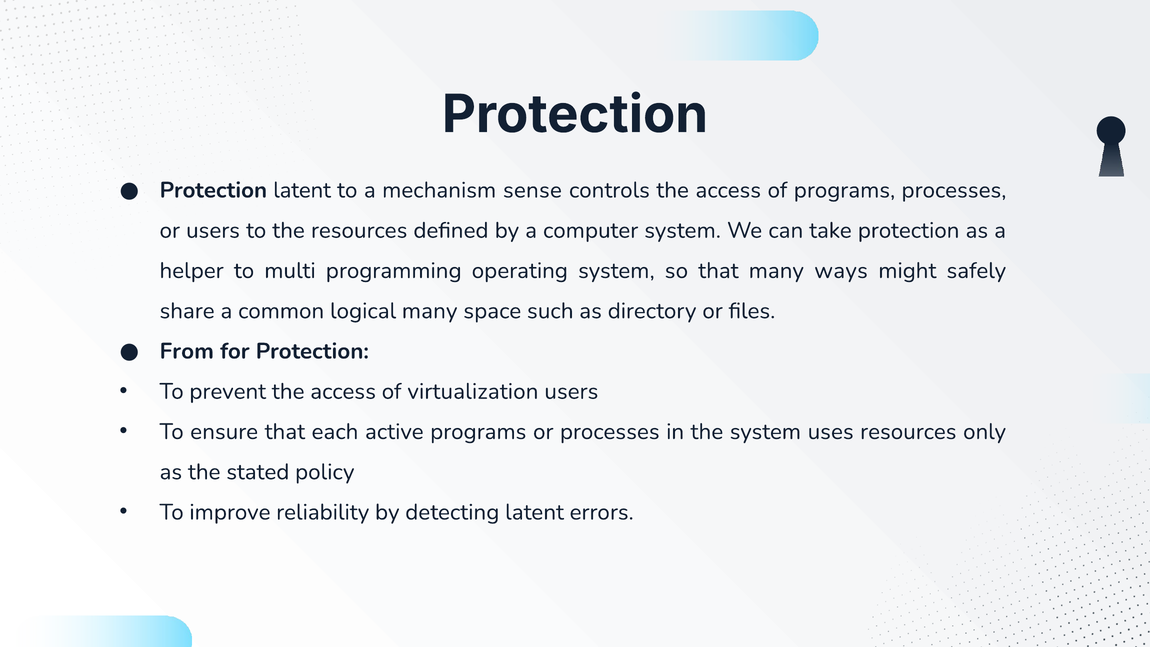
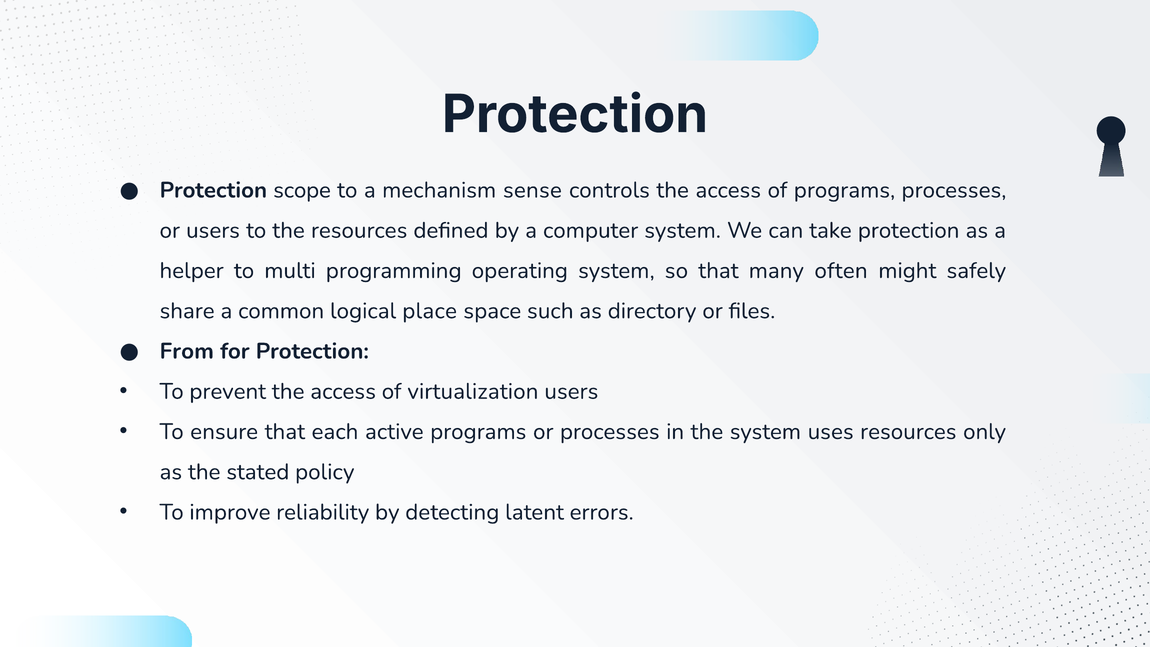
Protection latent: latent -> scope (302, 190)
ways: ways -> often (841, 271)
logical many: many -> place (430, 311)
